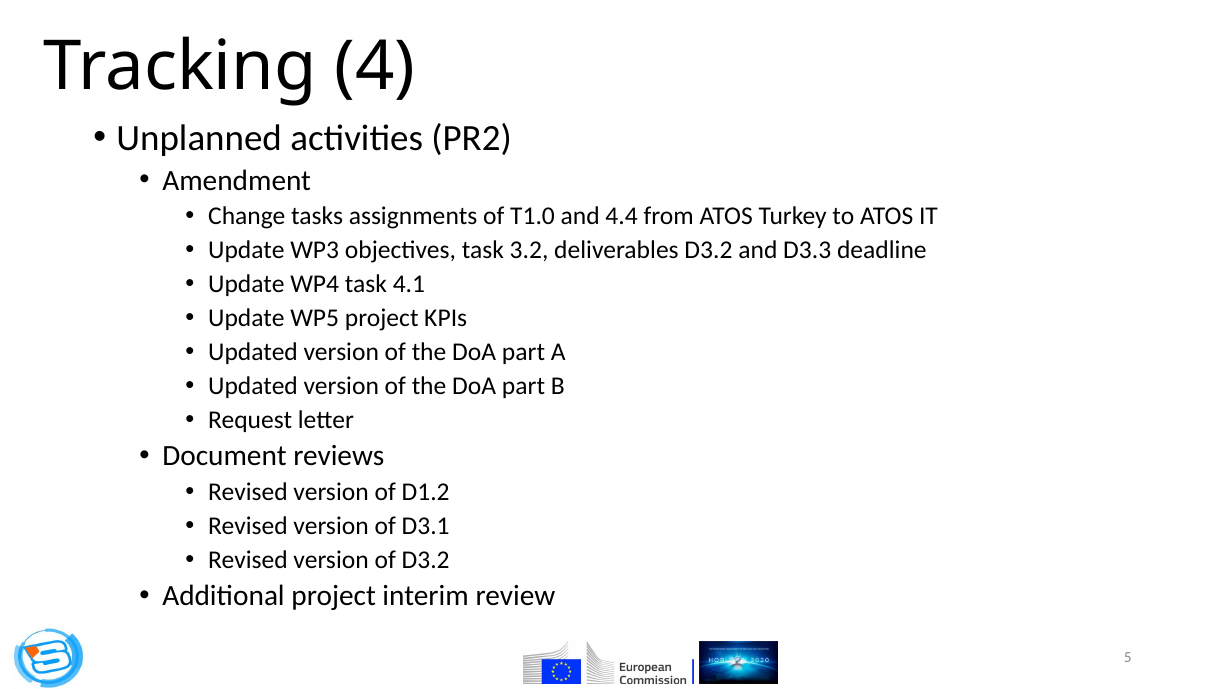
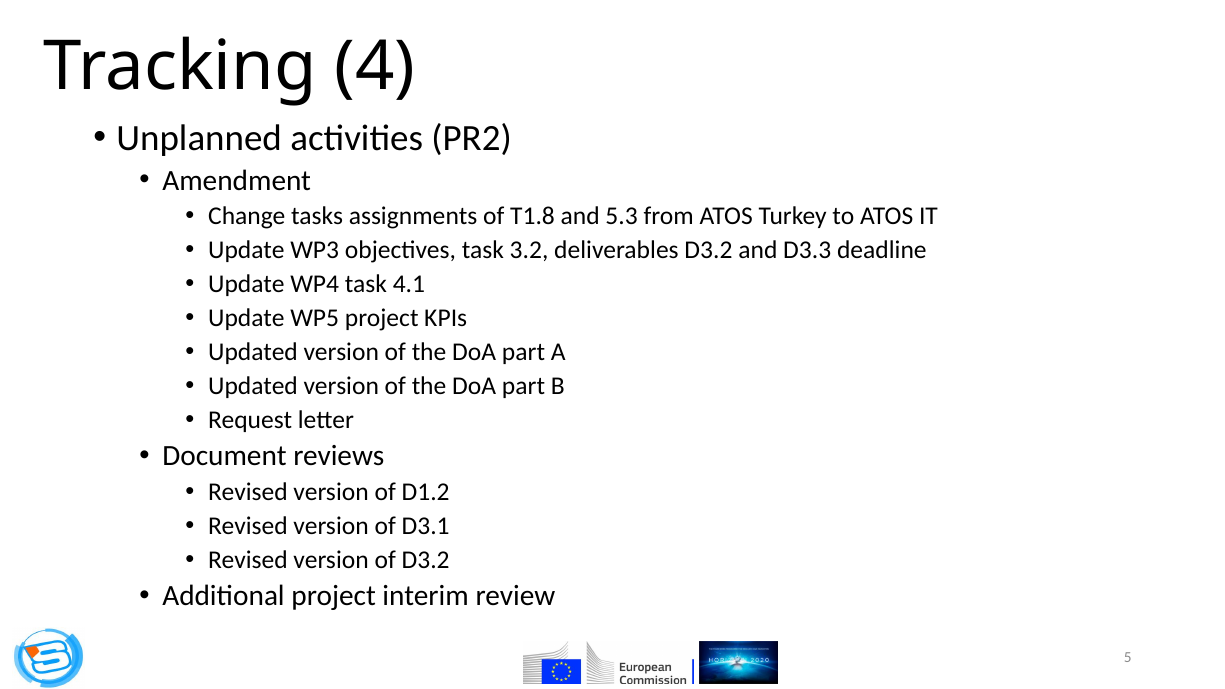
T1.0: T1.0 -> T1.8 (533, 216)
4.4: 4.4 -> 5.3 (622, 216)
